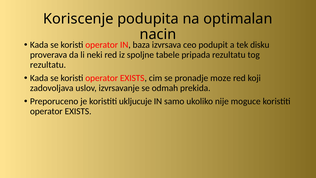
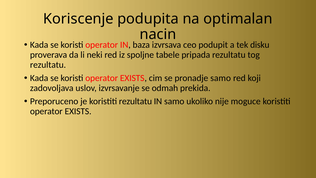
pronadje moze: moze -> samo (221, 78)
koristiti ukljucuje: ukljucuje -> rezultatu (135, 101)
